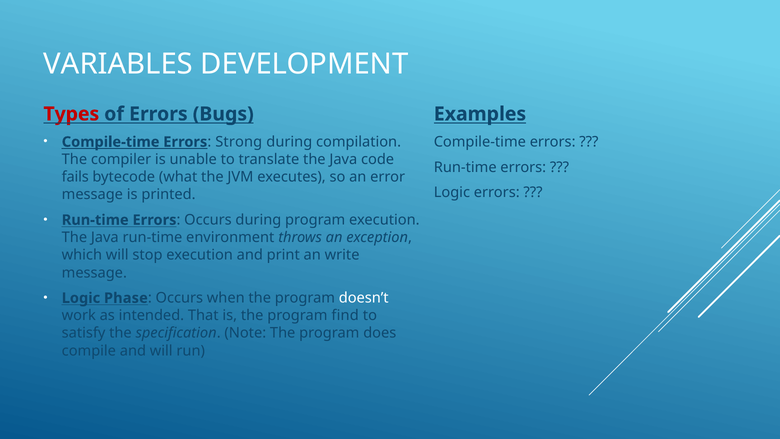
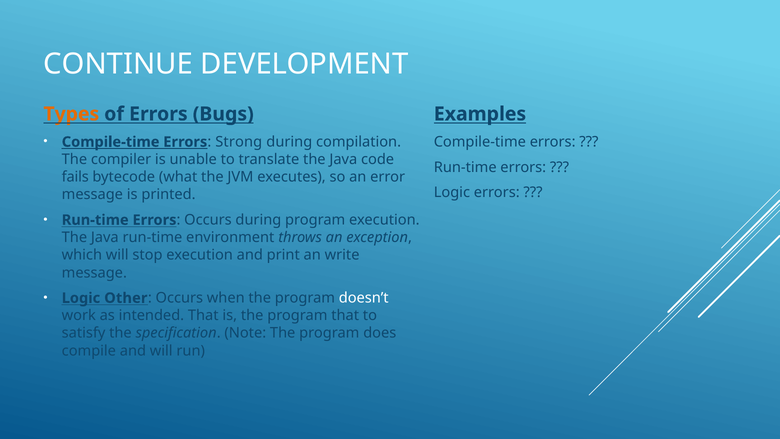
VARIABLES: VARIABLES -> CONTINUE (118, 64)
Types colour: red -> orange (71, 114)
Phase: Phase -> Other (126, 298)
program find: find -> that (345, 315)
